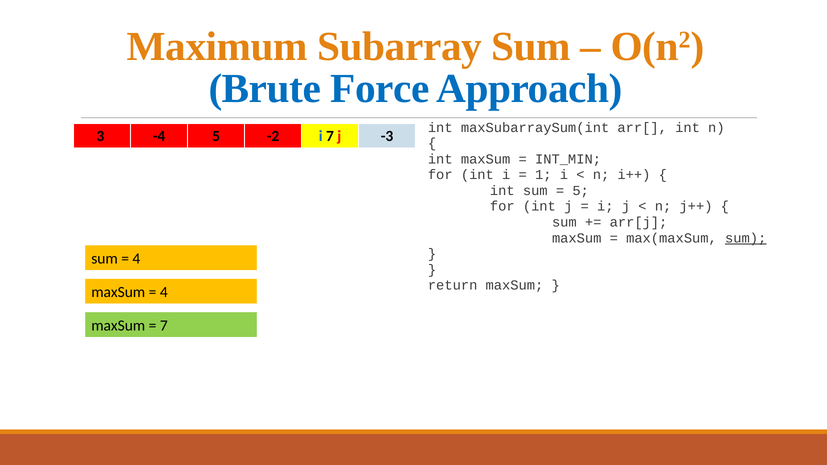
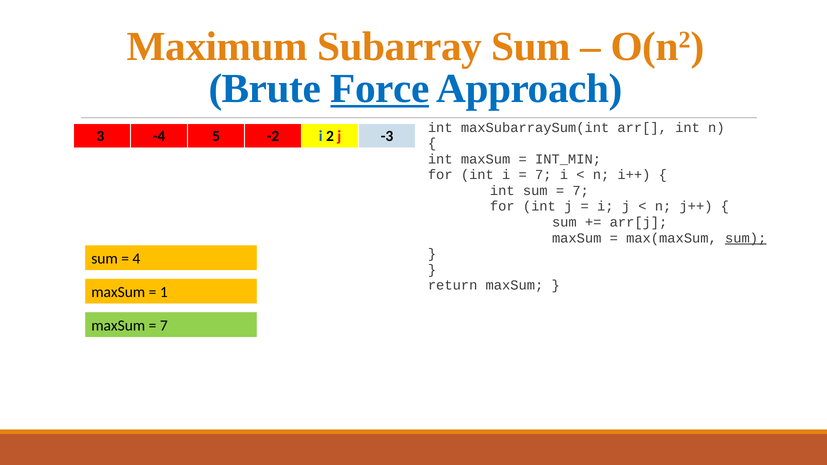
Force underline: none -> present (380, 89)
i 7: 7 -> 2 (330, 136)
1: 1 -> 7 (543, 175)
5: 5 -> 7 (581, 191)
4: 4 -> 1 (164, 292)
